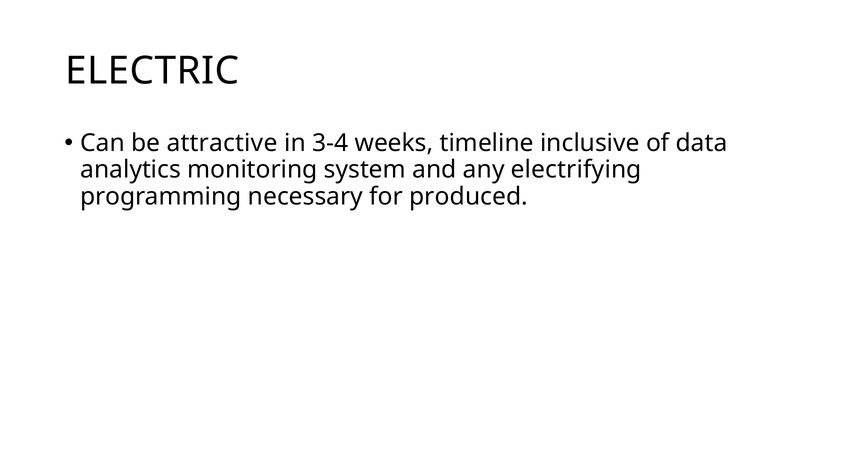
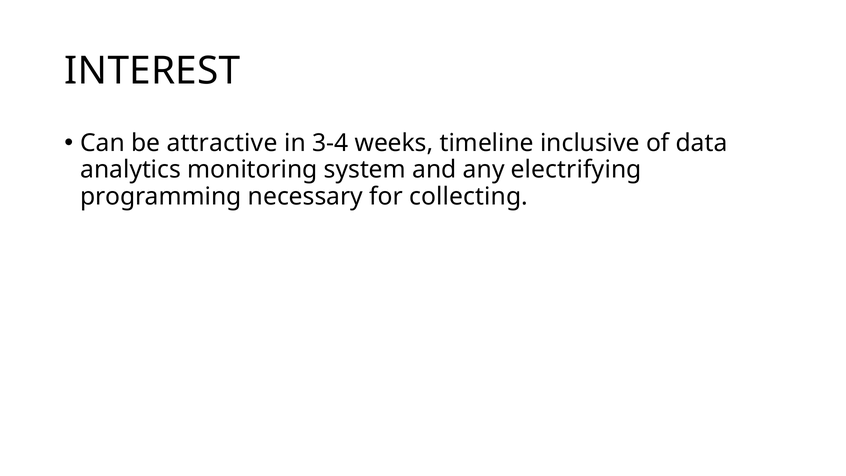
ELECTRIC: ELECTRIC -> INTEREST (152, 71)
produced: produced -> collecting (469, 196)
